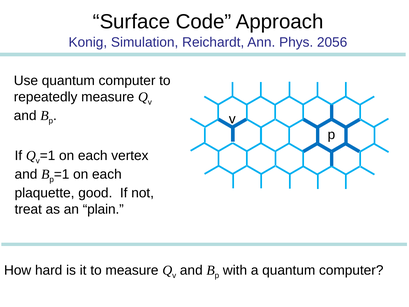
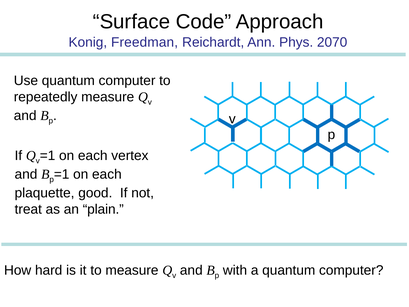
Simulation: Simulation -> Freedman (145, 42)
2056: 2056 -> 2070 (332, 42)
